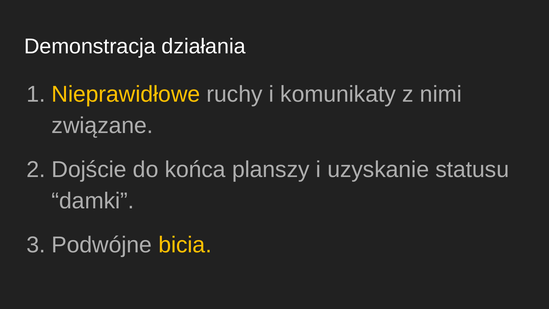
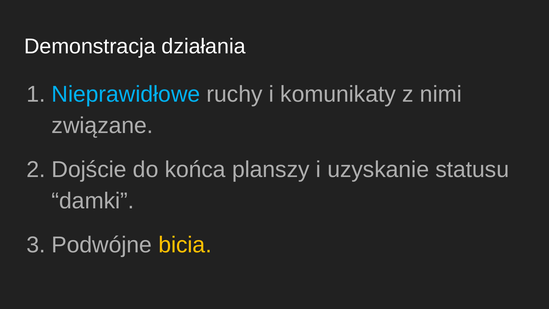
Nieprawidłowe colour: yellow -> light blue (126, 94)
